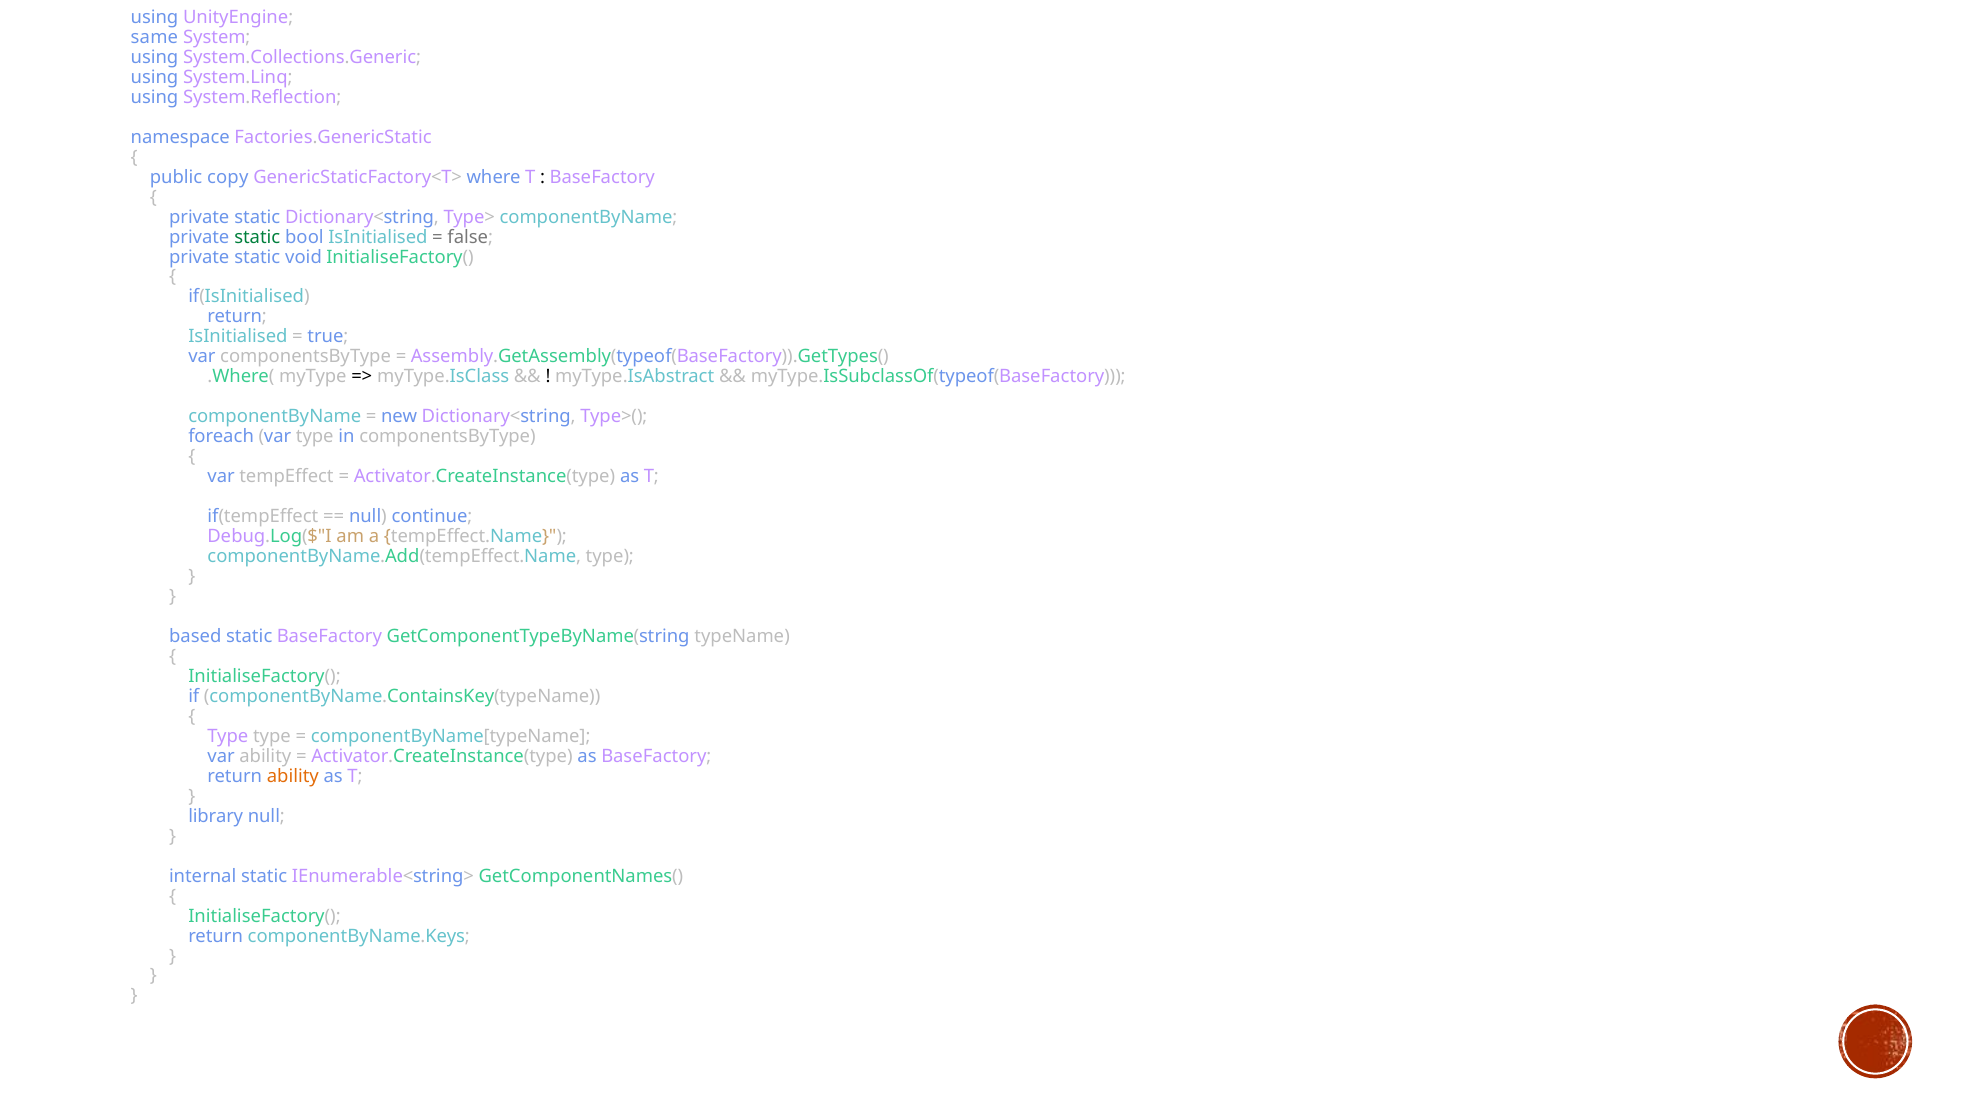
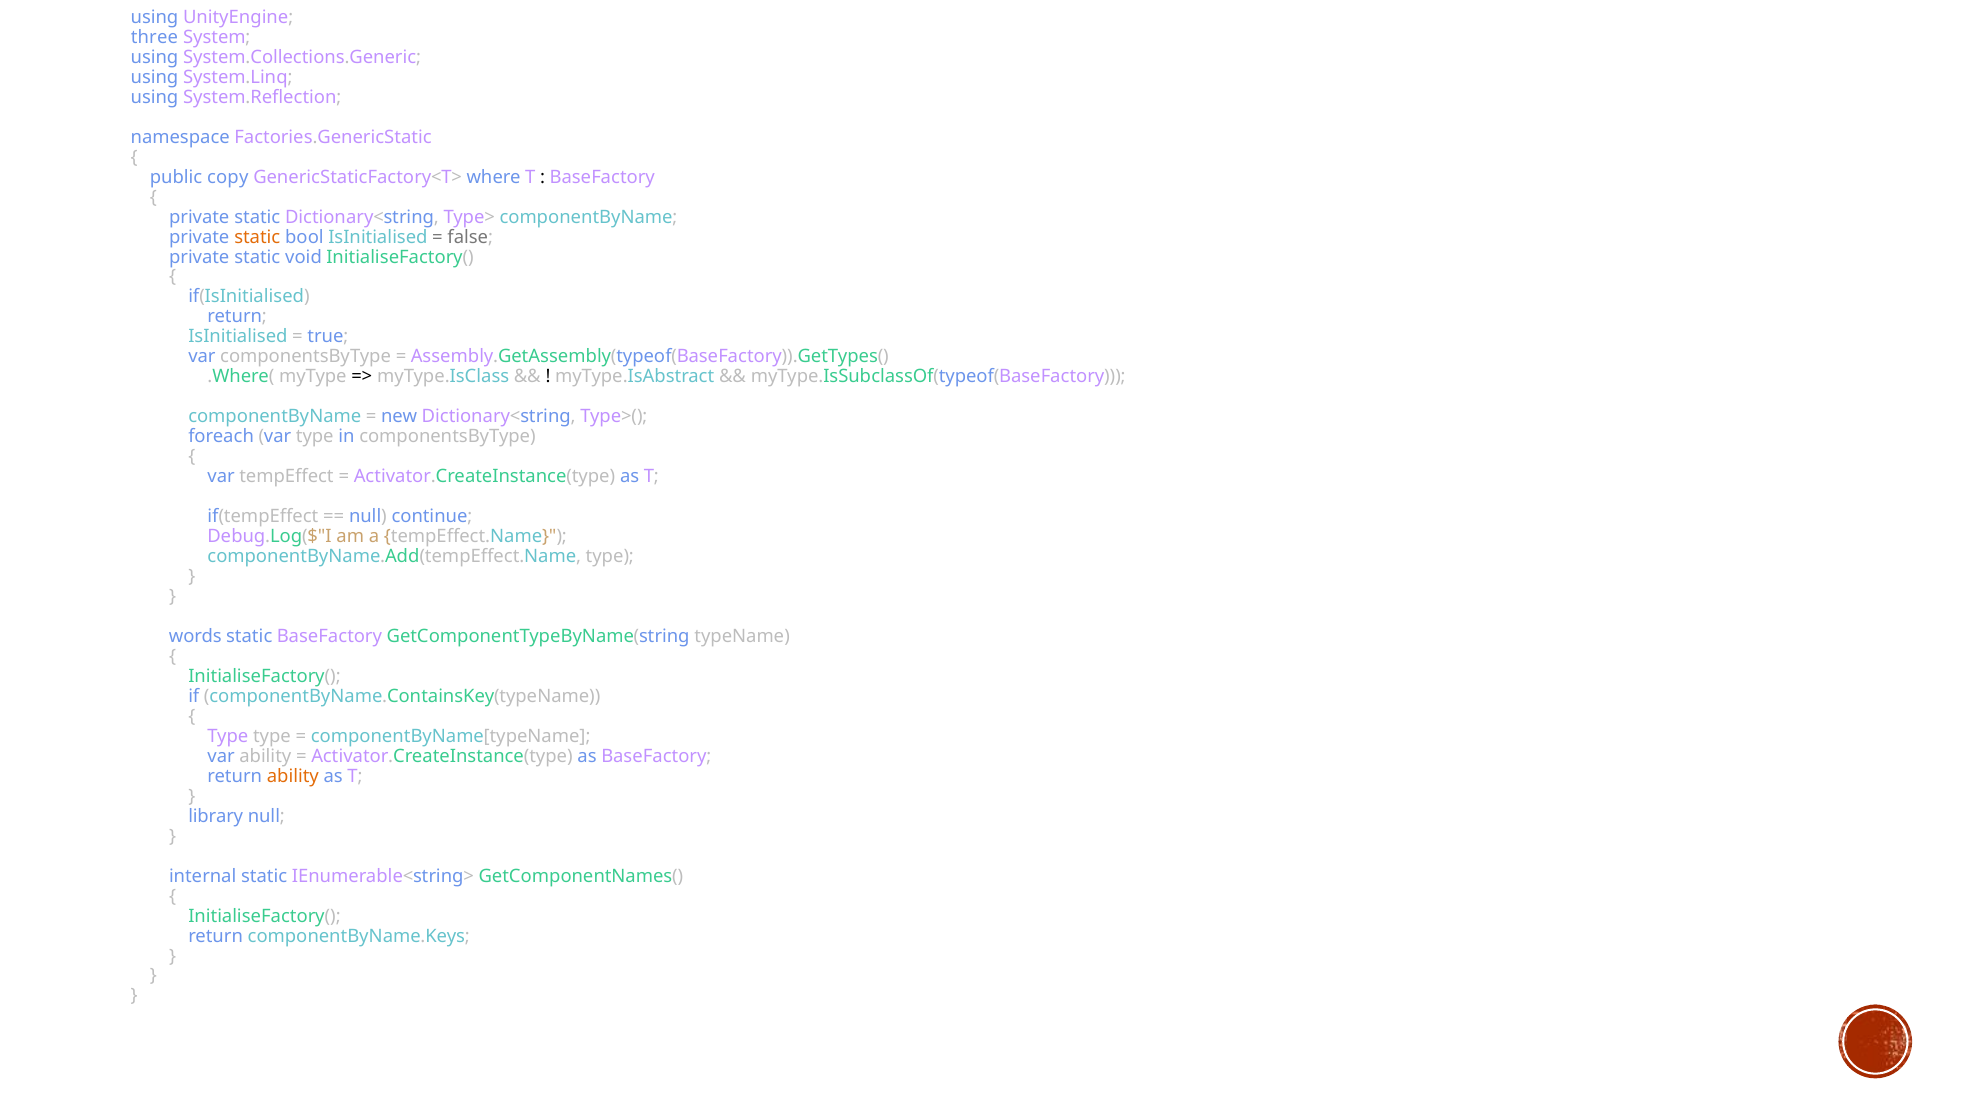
same: same -> three (154, 37)
static colour: green -> orange (257, 237)
based: based -> words (195, 636)
